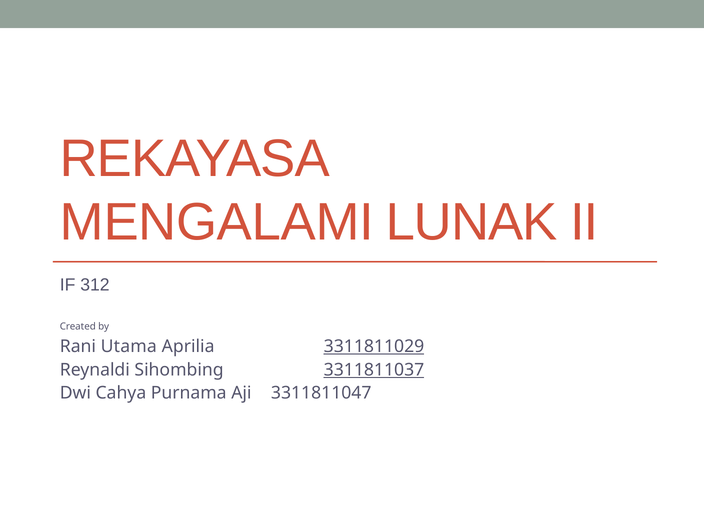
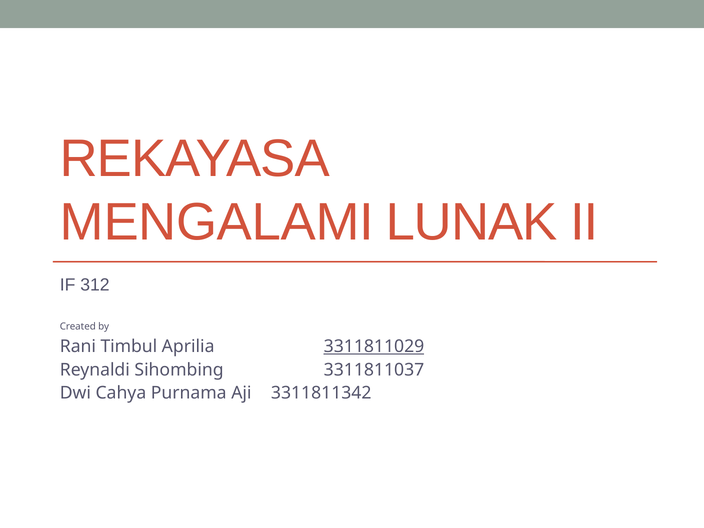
Utama: Utama -> Timbul (129, 347)
3311811037 underline: present -> none (374, 370)
3311811047: 3311811047 -> 3311811342 (321, 393)
